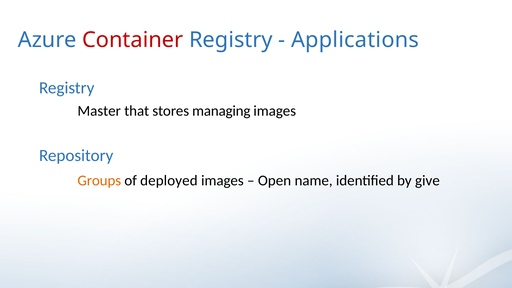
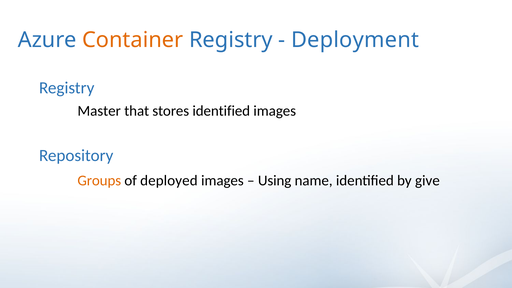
Container colour: red -> orange (133, 40)
Applications: Applications -> Deployment (355, 40)
stores managing: managing -> identified (221, 111)
Open: Open -> Using (275, 180)
